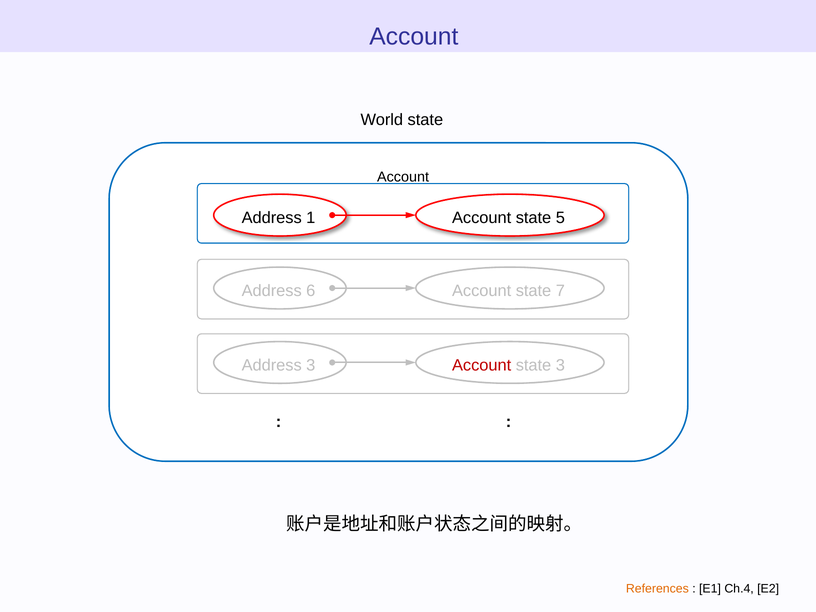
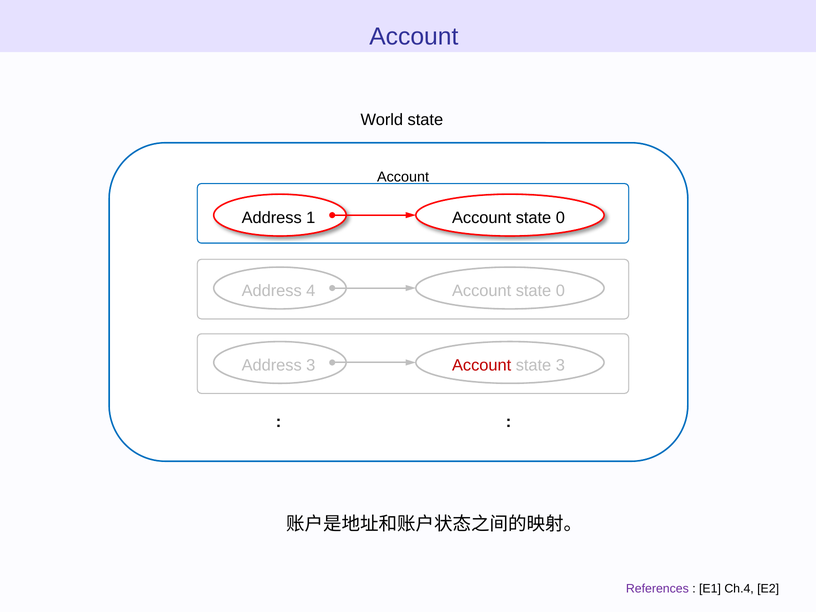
1 Account state 5: 5 -> 0 (560, 218)
6: 6 -> 4 (311, 291)
7: 7 -> 0 (560, 291)
References colour: orange -> purple (657, 588)
